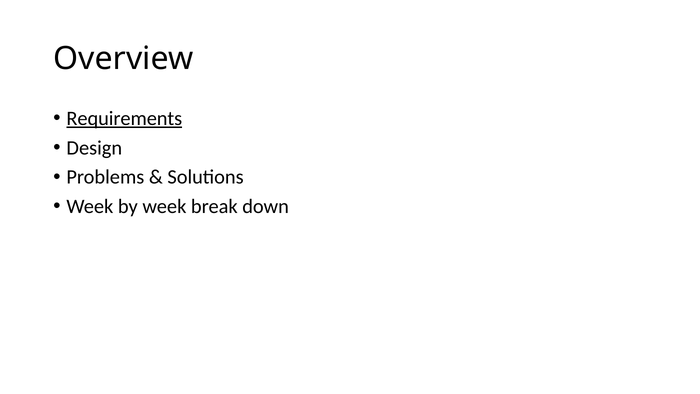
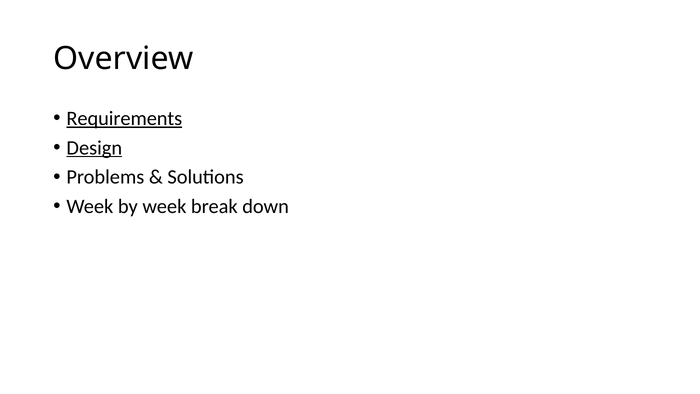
Design underline: none -> present (94, 148)
